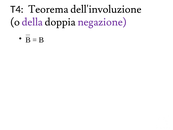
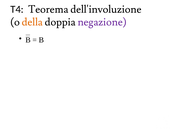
della colour: purple -> orange (32, 22)
